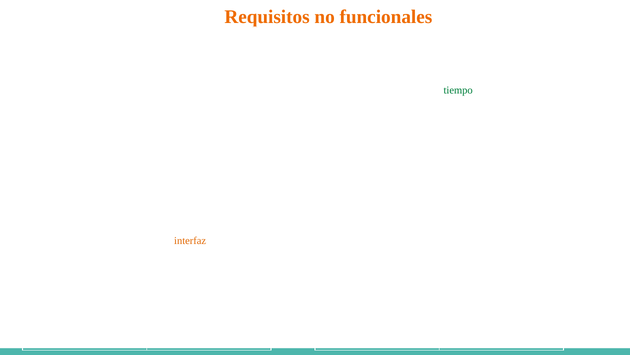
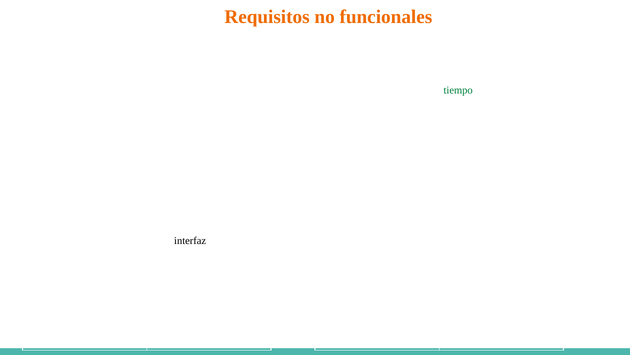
interfaz colour: orange -> black (190, 241)
